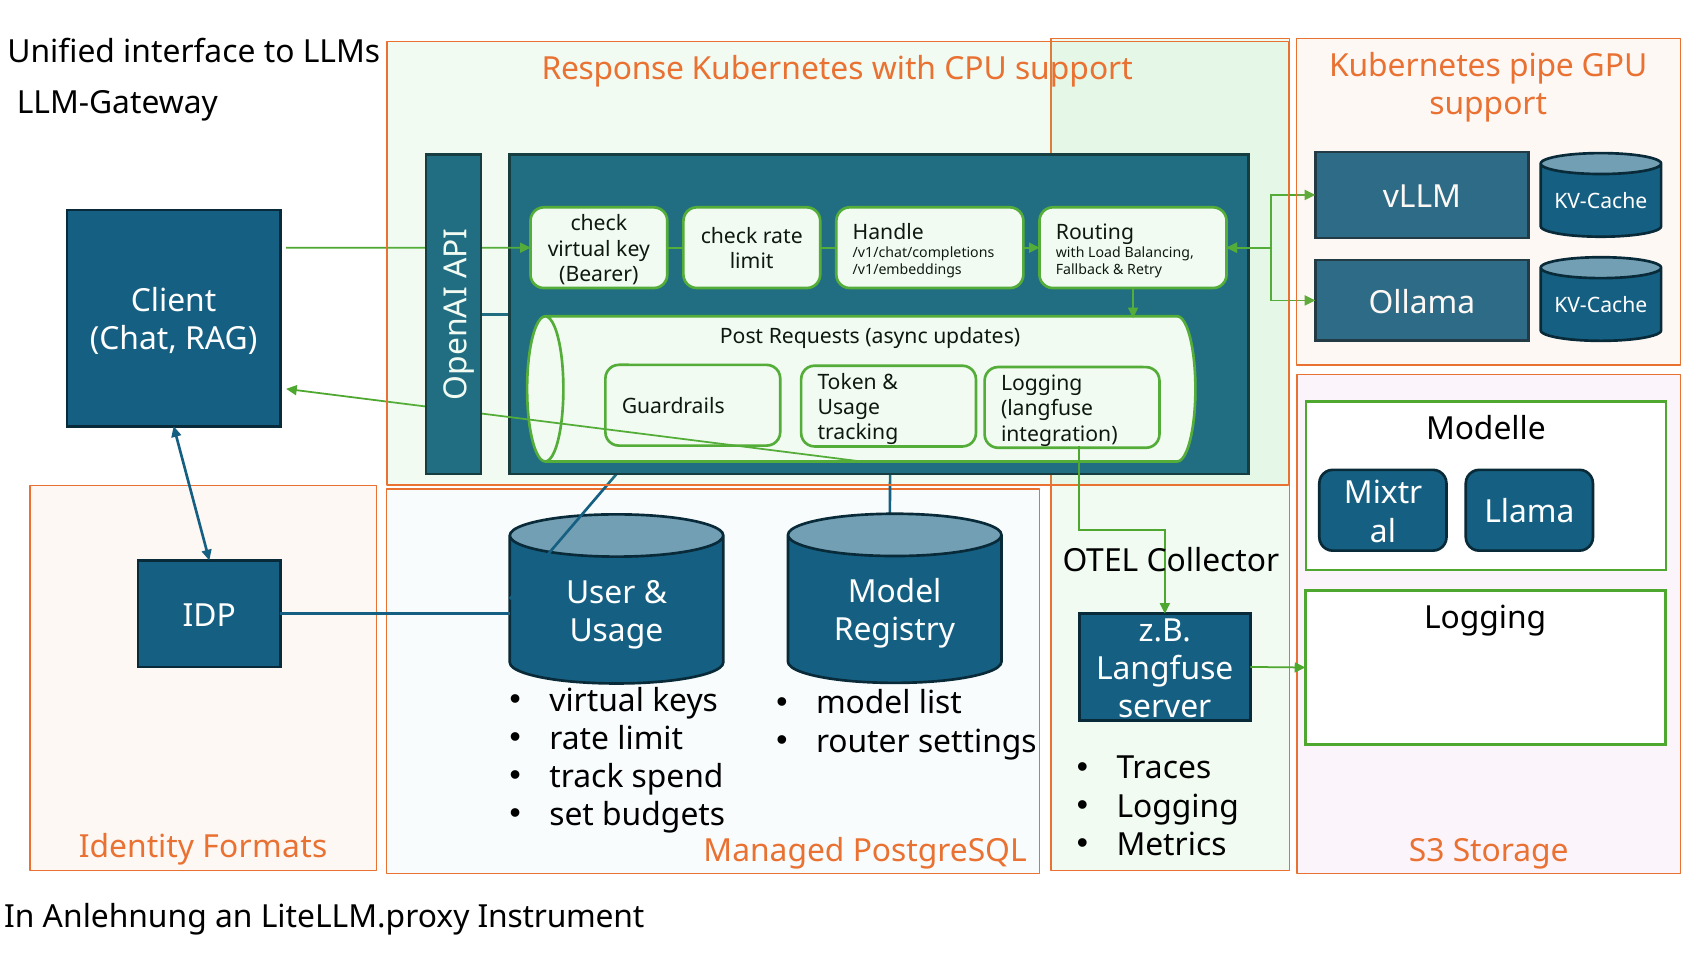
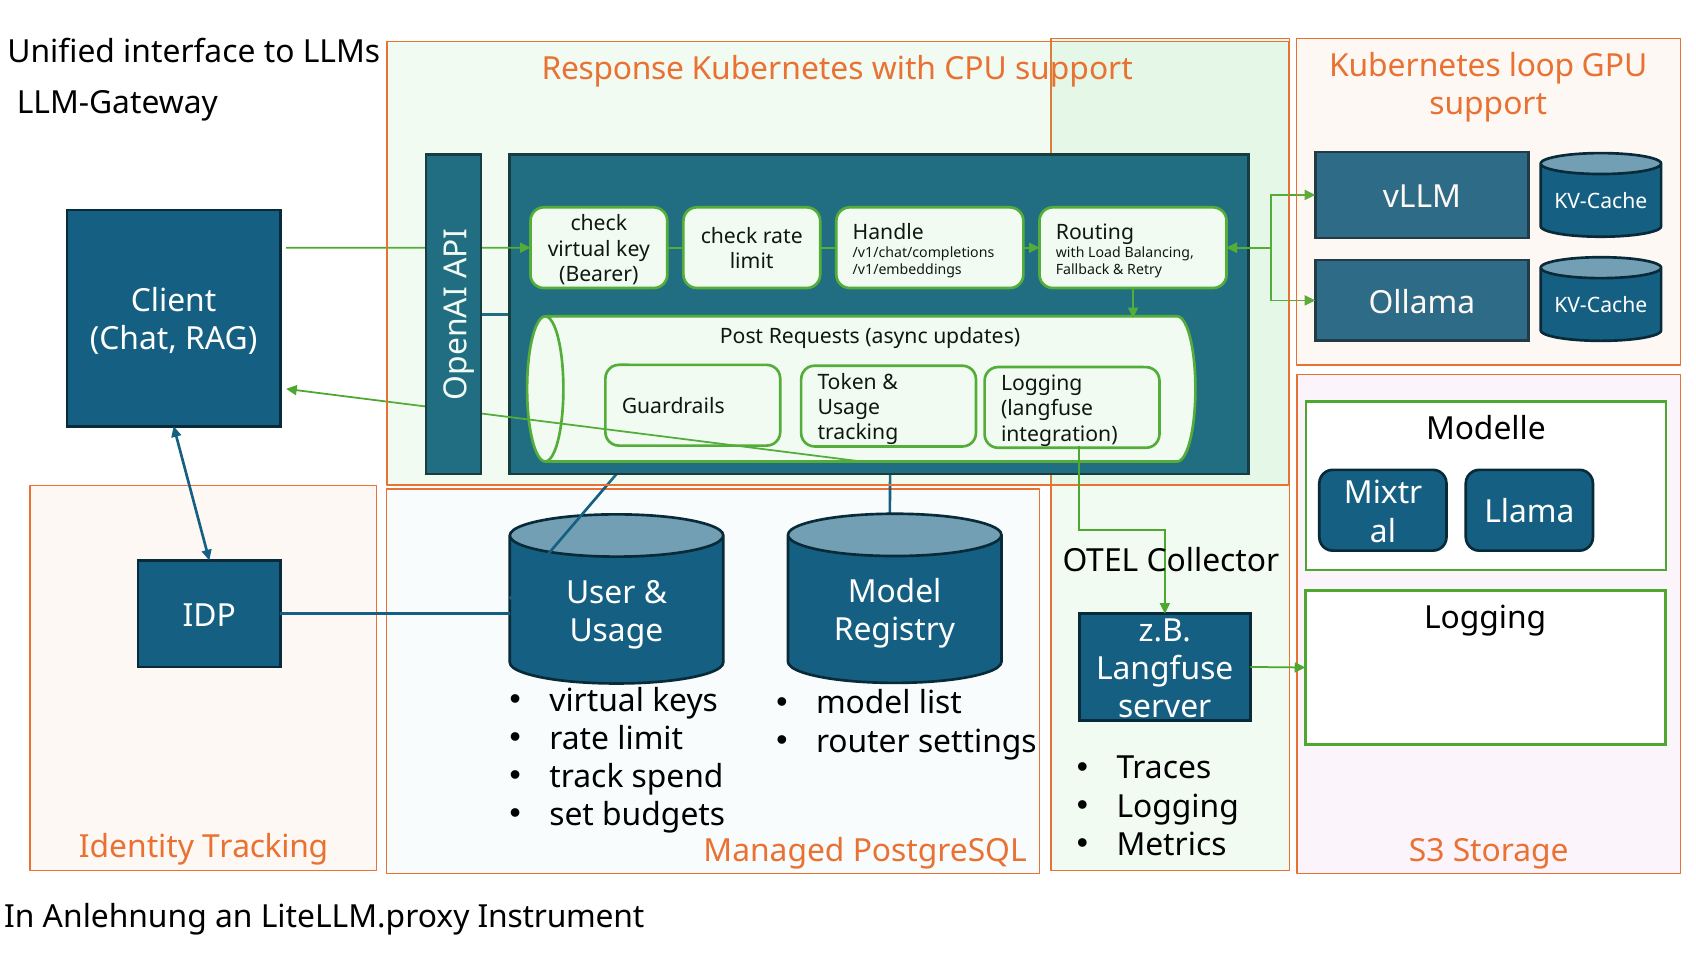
pipe: pipe -> loop (1542, 66)
Identity Formats: Formats -> Tracking (265, 847)
